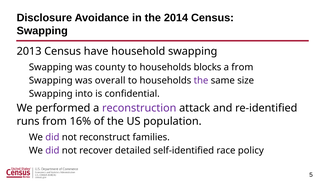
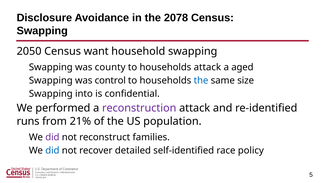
2014: 2014 -> 2078 (176, 18)
2013: 2013 -> 2050 (29, 51)
have: have -> want (96, 51)
households blocks: blocks -> attack (207, 67)
a from: from -> aged (242, 67)
overall: overall -> control (110, 80)
the colour: purple -> blue (201, 80)
16%: 16% -> 21% (80, 121)
did colour: purple -> blue (52, 150)
